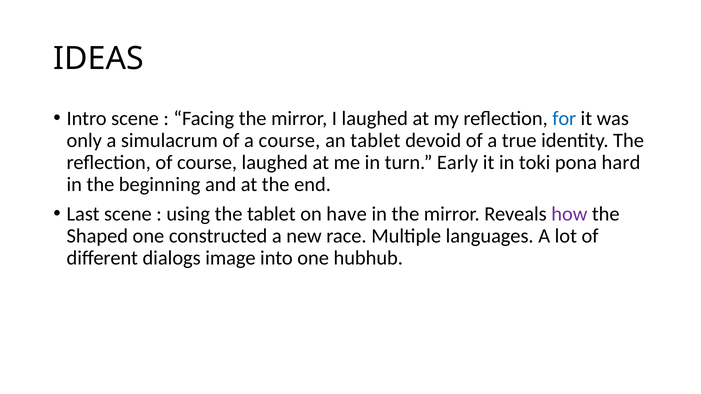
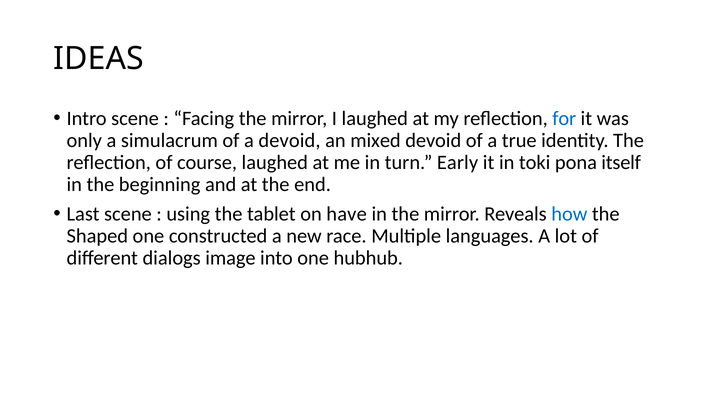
a course: course -> devoid (289, 141)
an tablet: tablet -> mixed (375, 141)
hard: hard -> itself (621, 163)
how colour: purple -> blue (569, 214)
